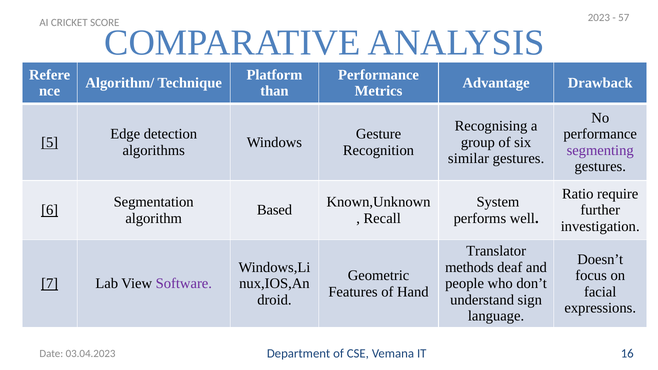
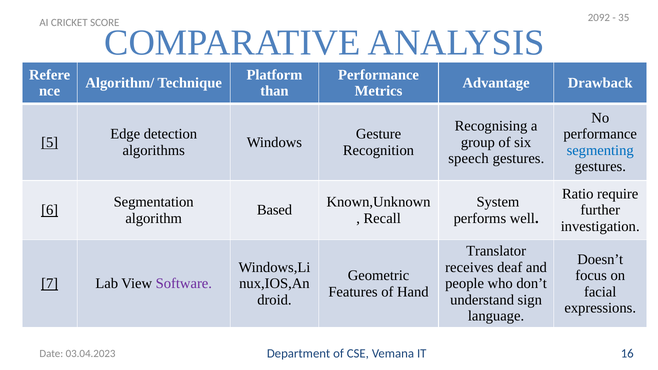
2023: 2023 -> 2092 (599, 17)
57: 57 -> 35 (624, 17)
segmenting colour: purple -> blue (600, 150)
similar: similar -> speech (468, 158)
methods: methods -> receives (469, 267)
